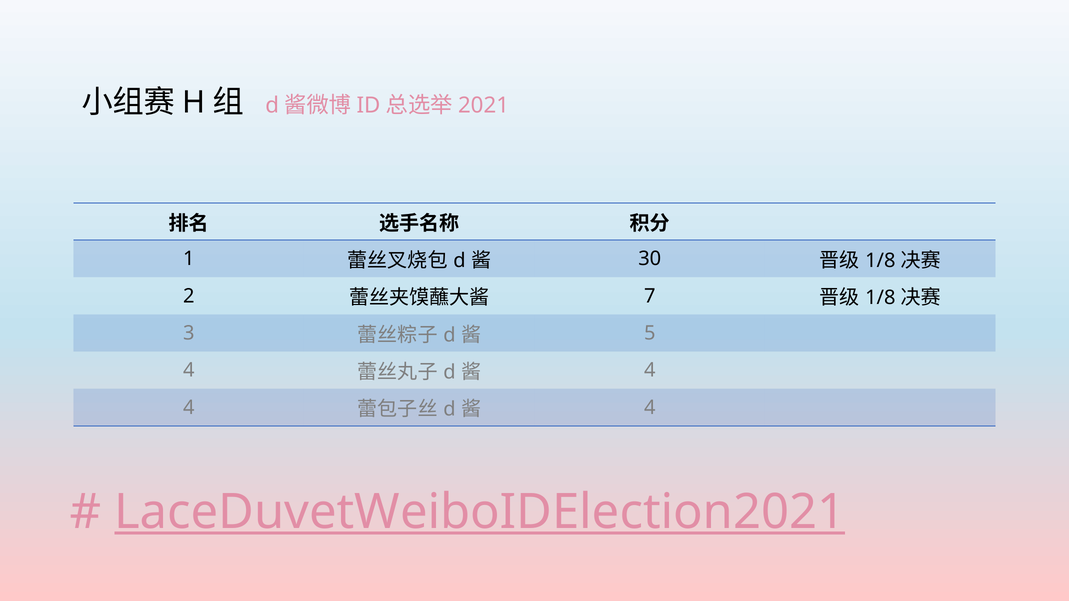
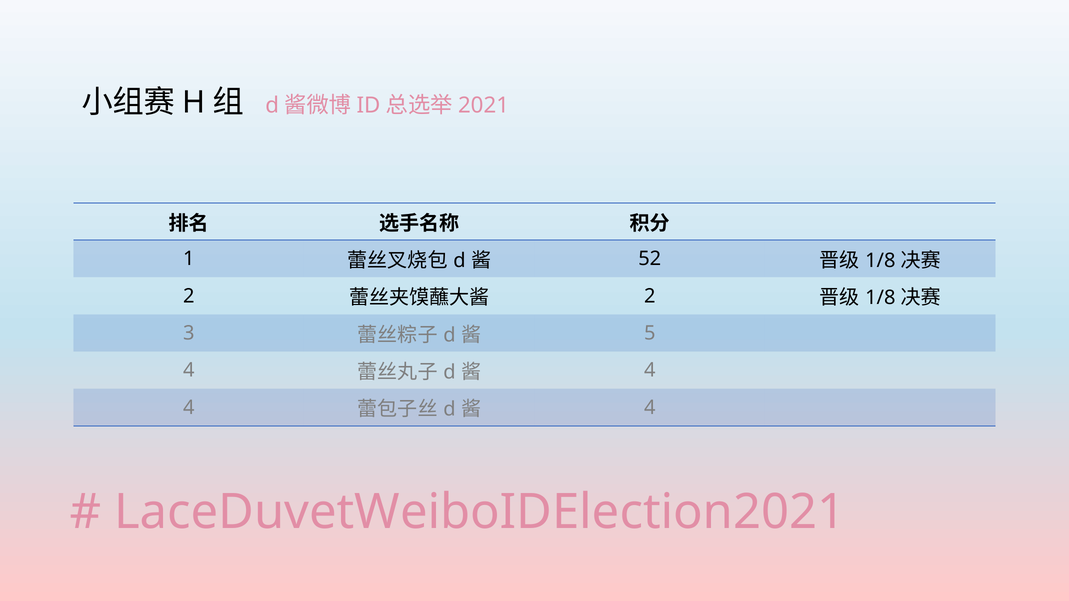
30: 30 -> 52 (650, 259)
7: 7 -> 2 (650, 296)
LaceDuvetWeiboIDElection2021 underline: present -> none (480, 512)
